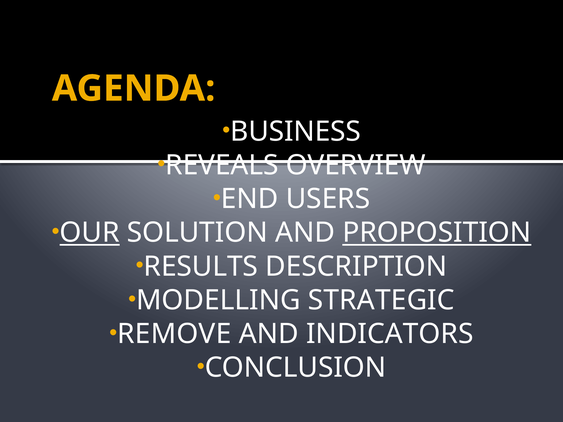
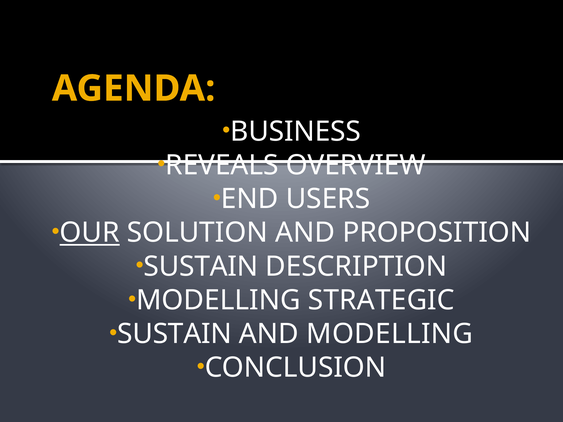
PROPOSITION underline: present -> none (437, 233)
RESULTS: RESULTS -> SUSTAIN (201, 267)
REMOVE: REMOVE -> SUSTAIN (174, 334)
AND INDICATORS: INDICATORS -> MODELLING (390, 334)
